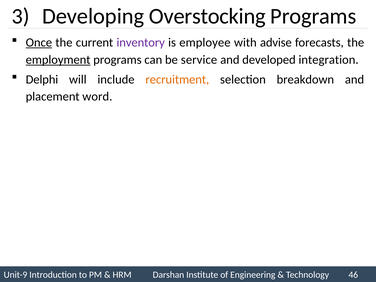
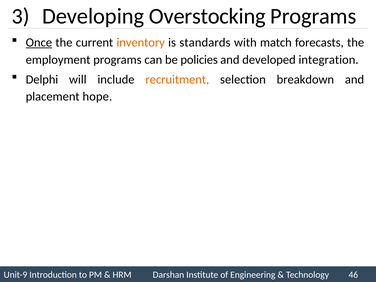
inventory colour: purple -> orange (141, 43)
employee: employee -> standards (205, 43)
advise: advise -> match (276, 43)
employment underline: present -> none (58, 60)
service: service -> policies (199, 60)
word: word -> hope (97, 97)
